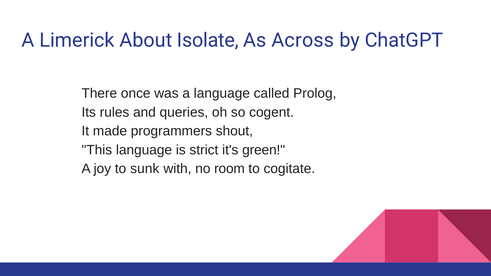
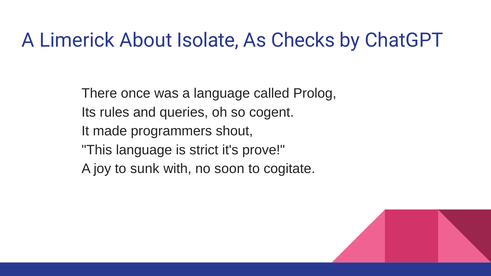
Across: Across -> Checks (303, 40)
green: green -> prove (264, 150)
room: room -> soon (229, 169)
